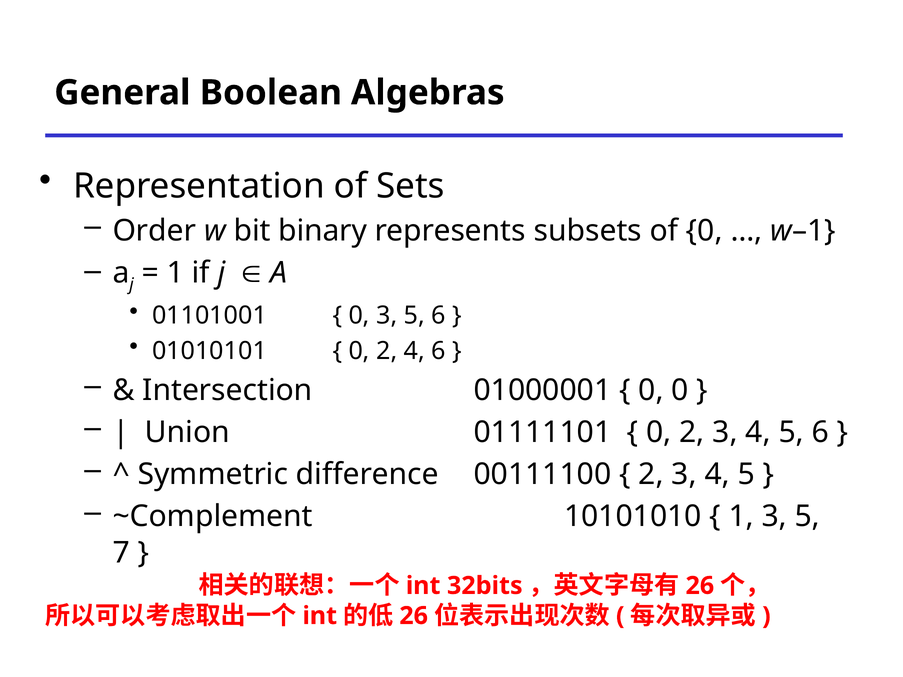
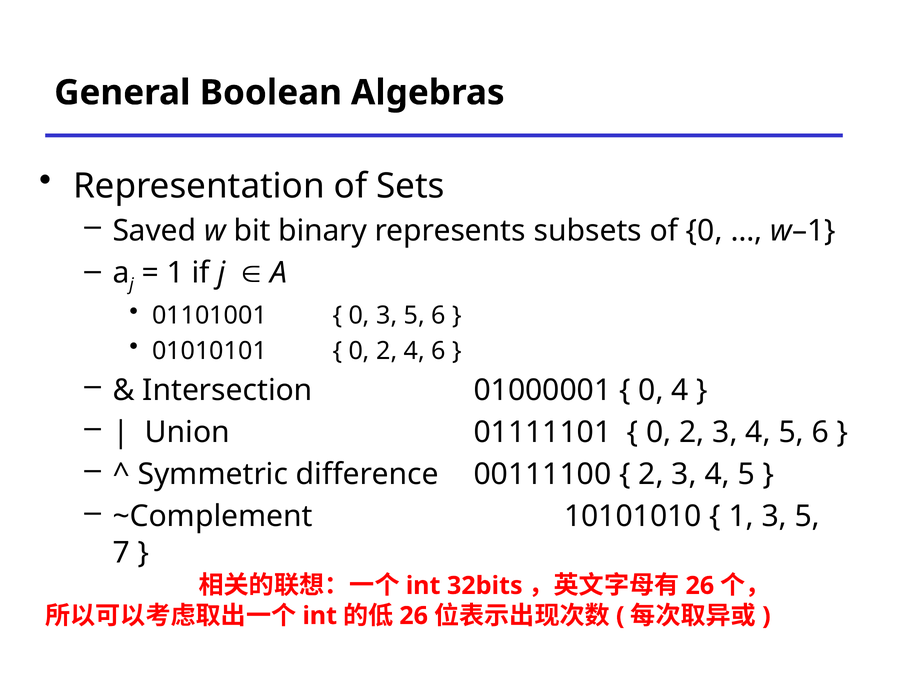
Order: Order -> Saved (154, 231)
0 0: 0 -> 4 (680, 390)
